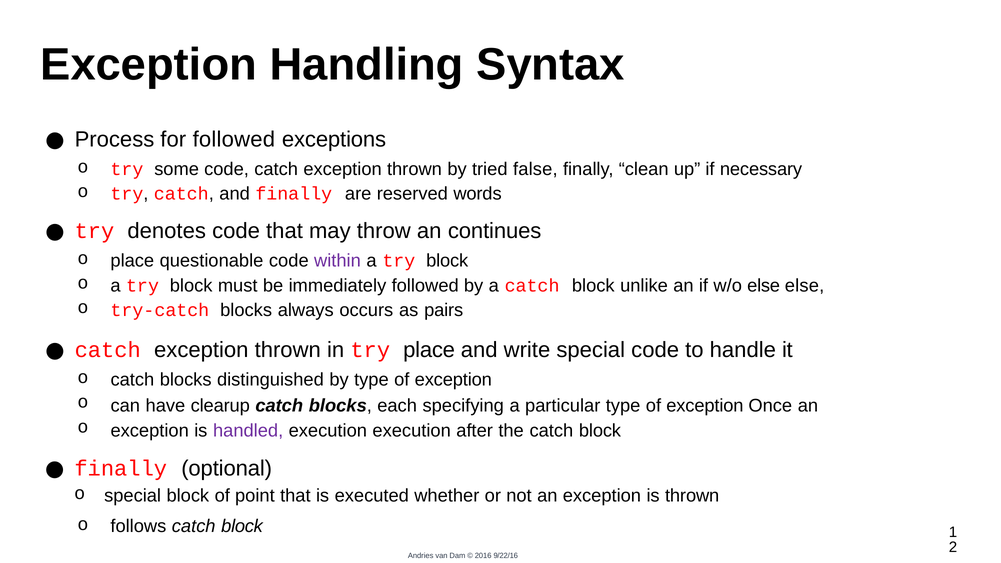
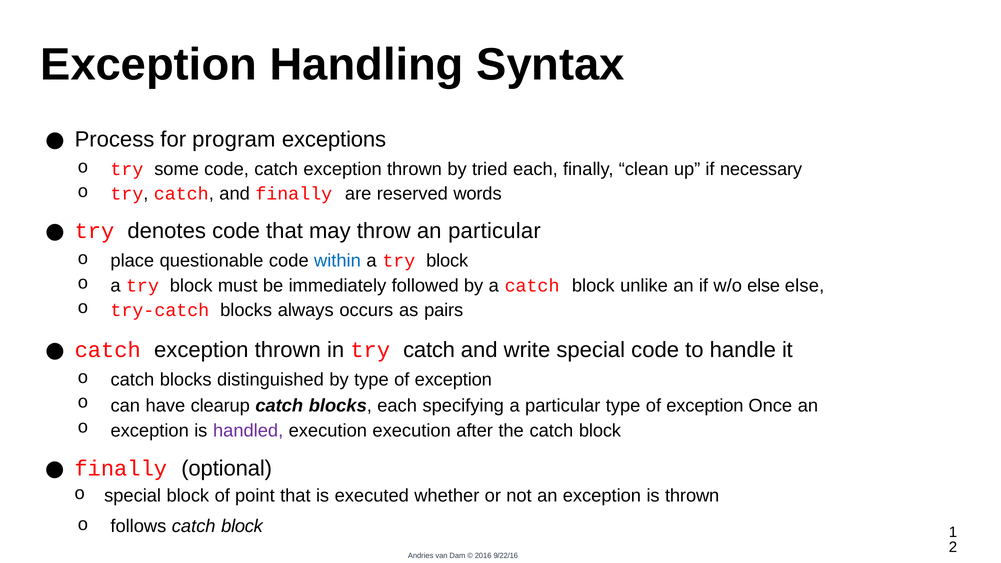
for followed: followed -> program (234, 140)
tried false: false -> each (535, 169)
an continues: continues -> particular (494, 231)
within colour: purple -> blue (337, 261)
in try place: place -> catch (429, 350)
